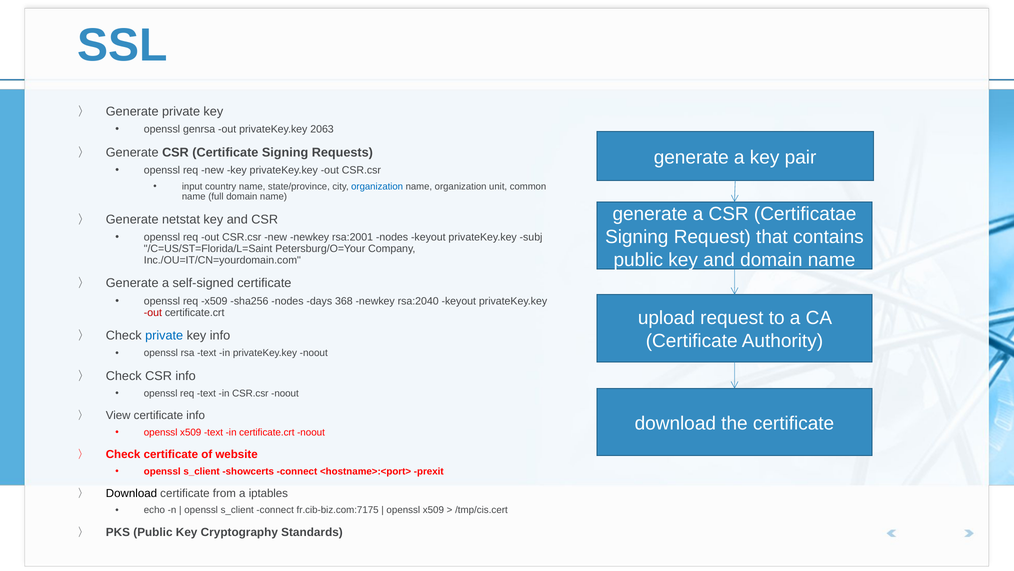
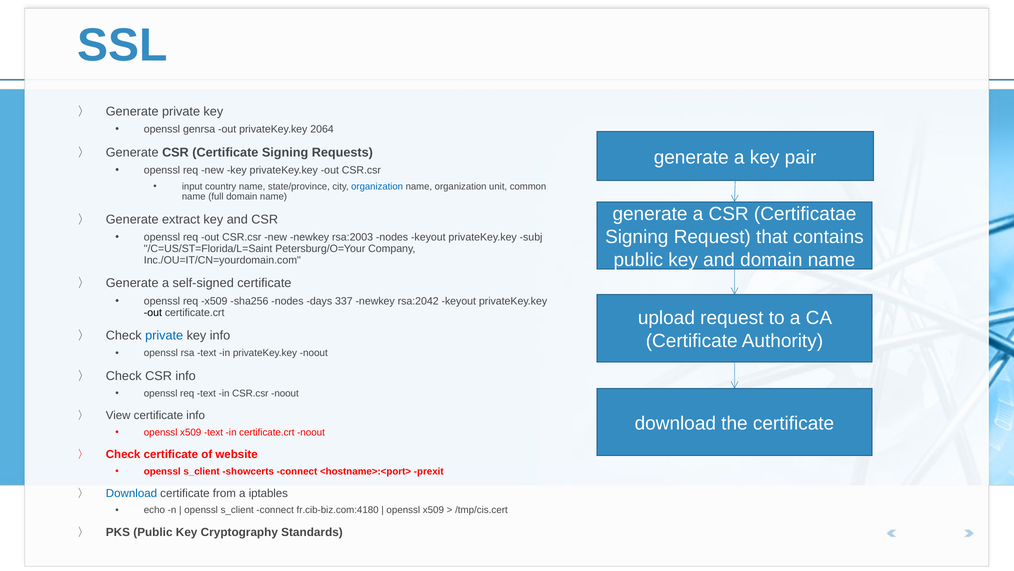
2063: 2063 -> 2064 (322, 129)
netstat: netstat -> extract (181, 219)
rsa:2001: rsa:2001 -> rsa:2003 (353, 237)
368: 368 -> 337 (344, 301)
rsa:2040: rsa:2040 -> rsa:2042 (418, 301)
out colour: red -> black (153, 312)
Download colour: black -> blue (131, 493)
fr.cib-biz.com:7175: fr.cib-biz.com:7175 -> fr.cib-biz.com:4180 (338, 510)
